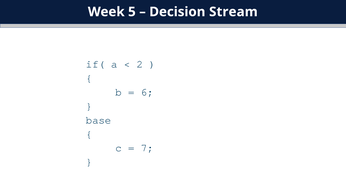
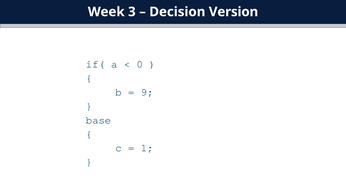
5: 5 -> 3 (132, 12)
Stream: Stream -> Version (234, 12)
2: 2 -> 0 (140, 64)
6: 6 -> 9 (147, 92)
7: 7 -> 1 (147, 148)
